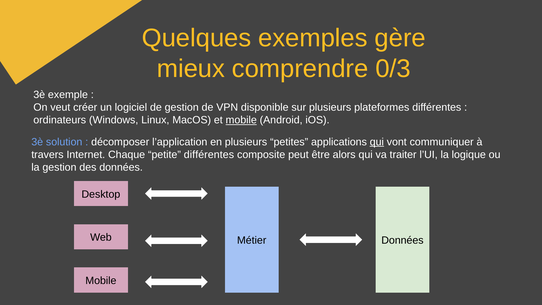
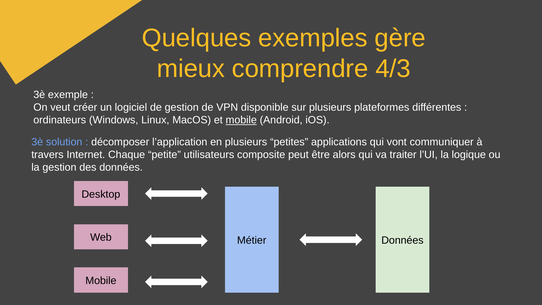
0/3: 0/3 -> 4/3 (393, 69)
qui underline: present -> none (377, 142)
petite différentes: différentes -> utilisateurs (209, 155)
